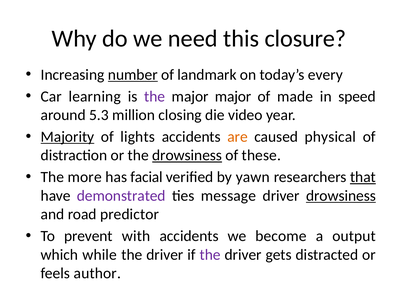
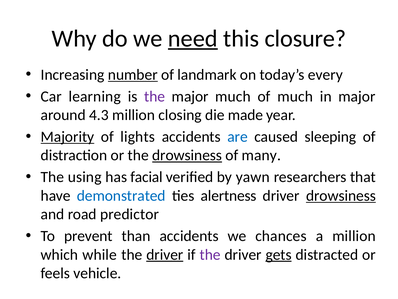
need underline: none -> present (193, 39)
major major: major -> much (233, 96)
of made: made -> much (295, 96)
in speed: speed -> major (357, 96)
5.3: 5.3 -> 4.3 (99, 115)
video: video -> made (245, 115)
are colour: orange -> blue (238, 137)
physical: physical -> sleeping (330, 137)
these: these -> many (261, 155)
more: more -> using (85, 177)
that underline: present -> none (363, 177)
demonstrated colour: purple -> blue (121, 195)
message: message -> alertness (229, 195)
with: with -> than (136, 236)
become: become -> chances (281, 236)
a output: output -> million (354, 236)
driver underline: none -> present (165, 254)
gets underline: none -> present (279, 254)
author: author -> vehicle (97, 273)
